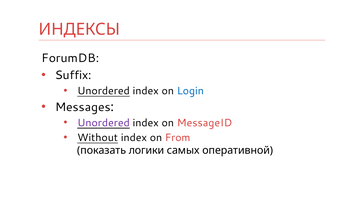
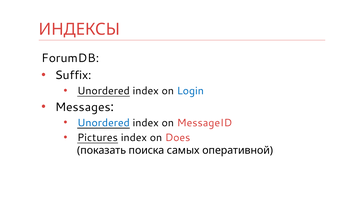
Unordered colour: purple -> blue (104, 123)
Without: Without -> Pictures (98, 138)
From: From -> Does (178, 138)
логики: логики -> поиска (147, 150)
